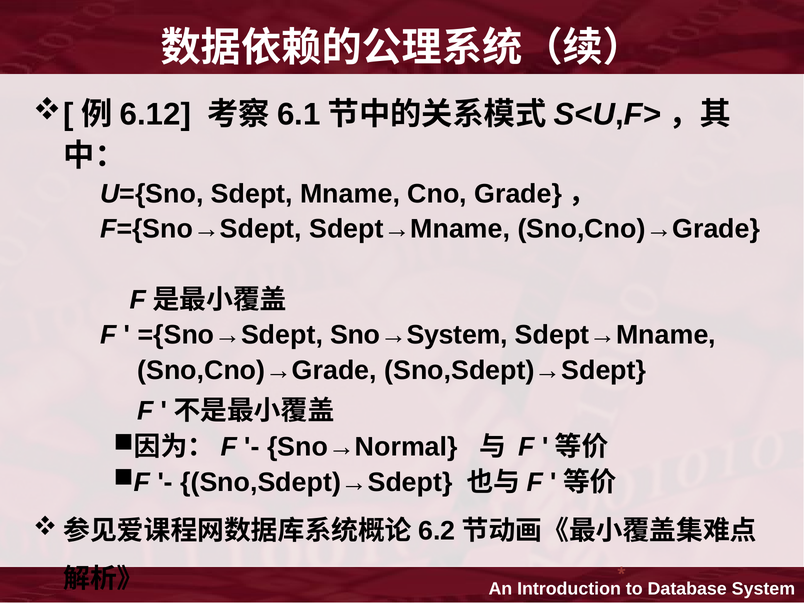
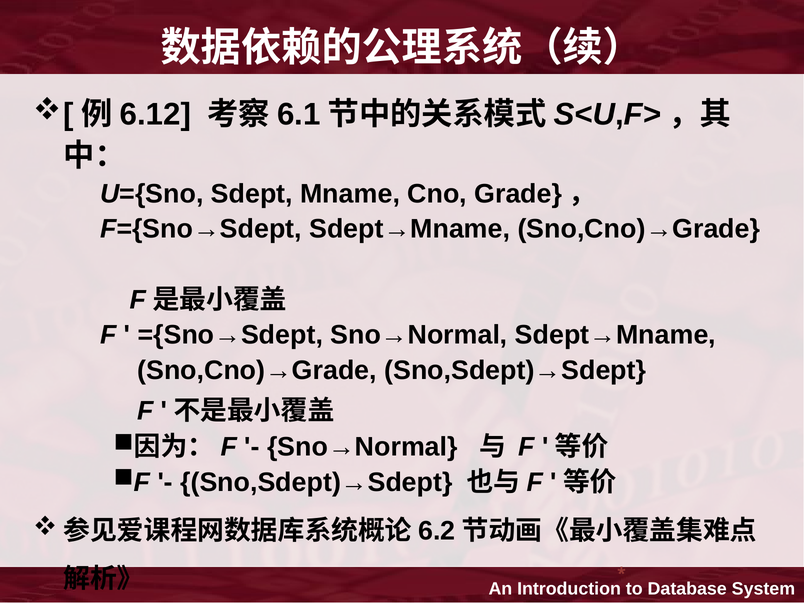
={Sno→Sdept Sno→System: Sno→System -> Sno→Normal (419, 335)
